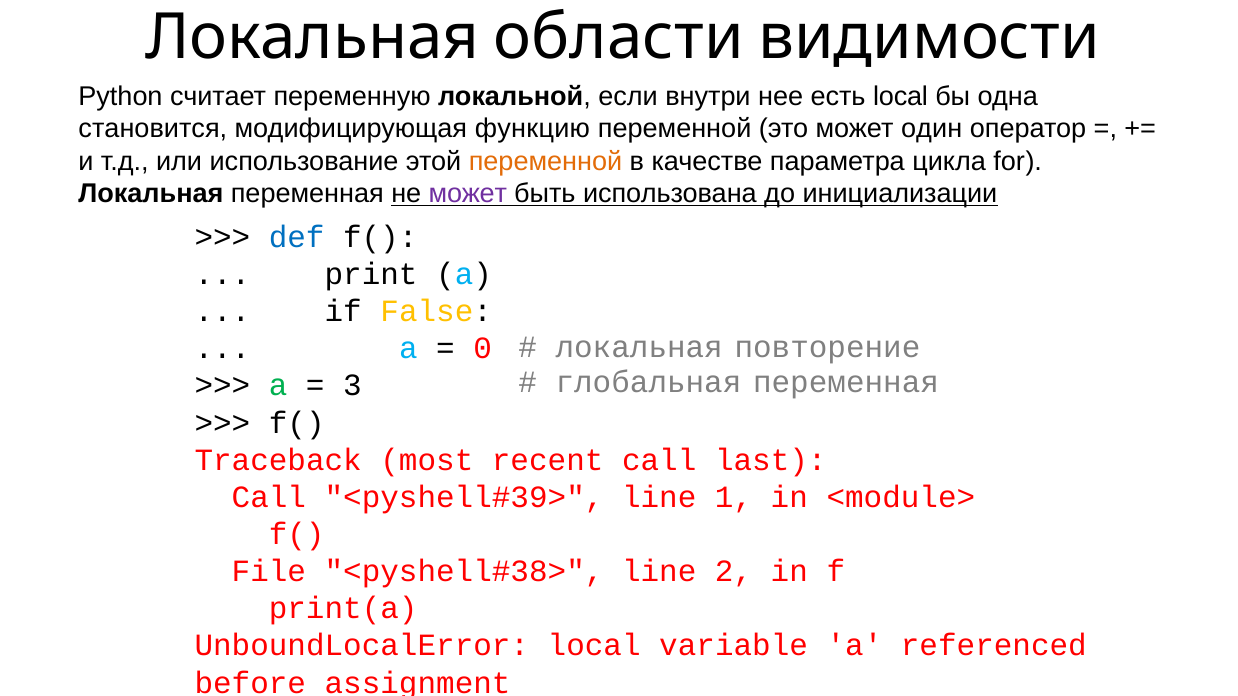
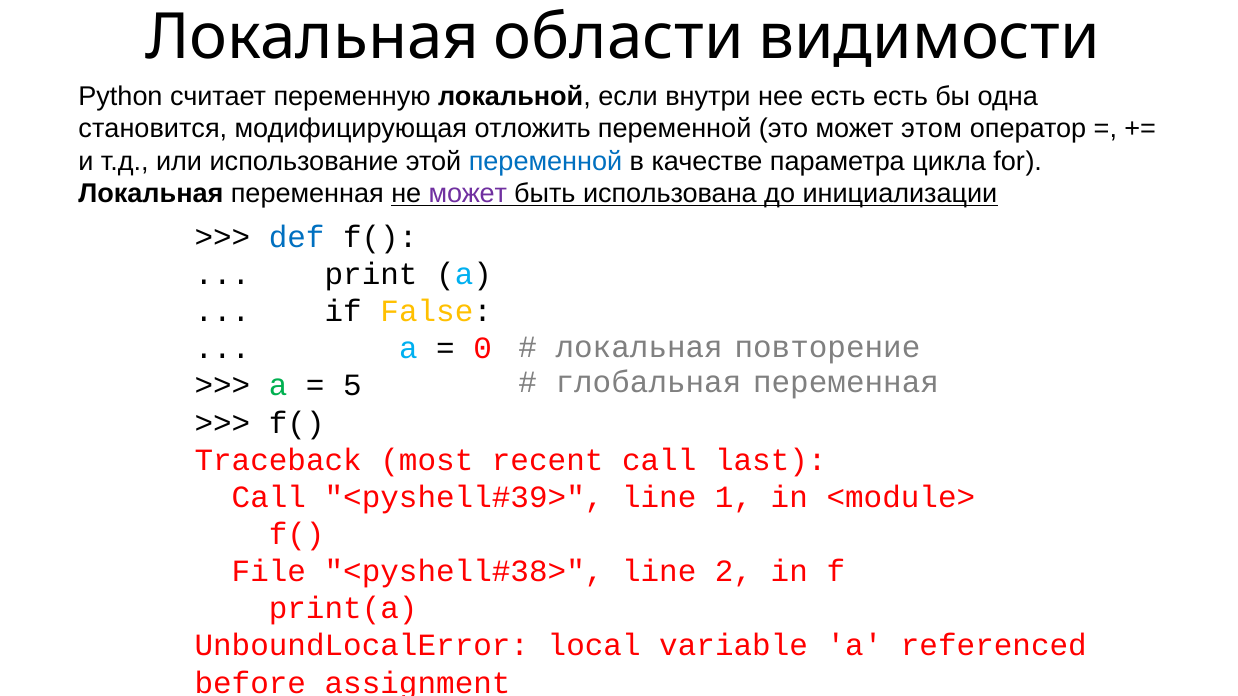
есть local: local -> есть (900, 96)
функцию: функцию -> отложить (533, 129)
один: один -> этом (932, 129)
переменной colour: orange -> blue (545, 161)
3: 3 -> 5 (352, 386)
